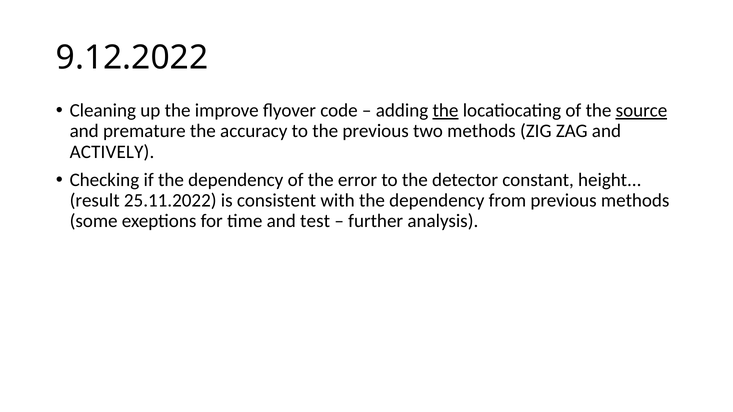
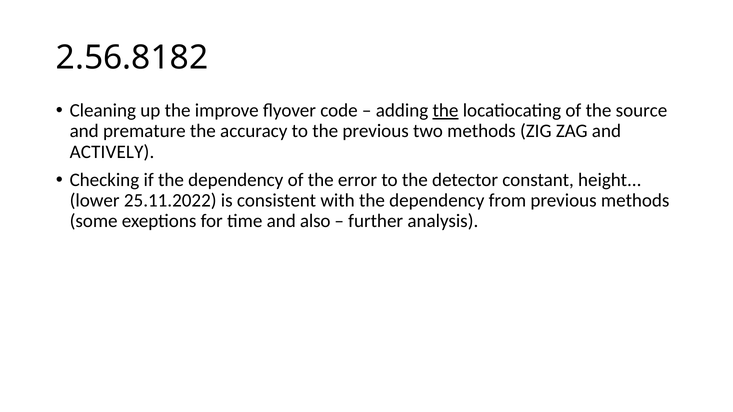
9.12.2022: 9.12.2022 -> 2.56.8182 (132, 58)
source underline: present -> none (641, 111)
result: result -> lower (95, 201)
test: test -> also (315, 221)
